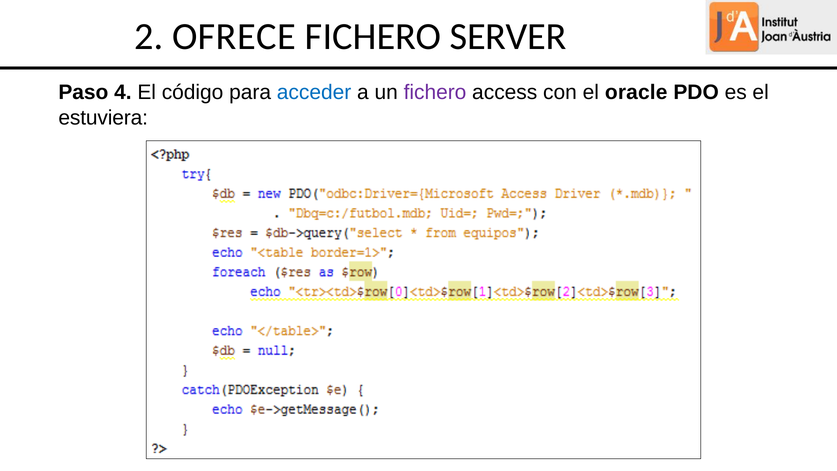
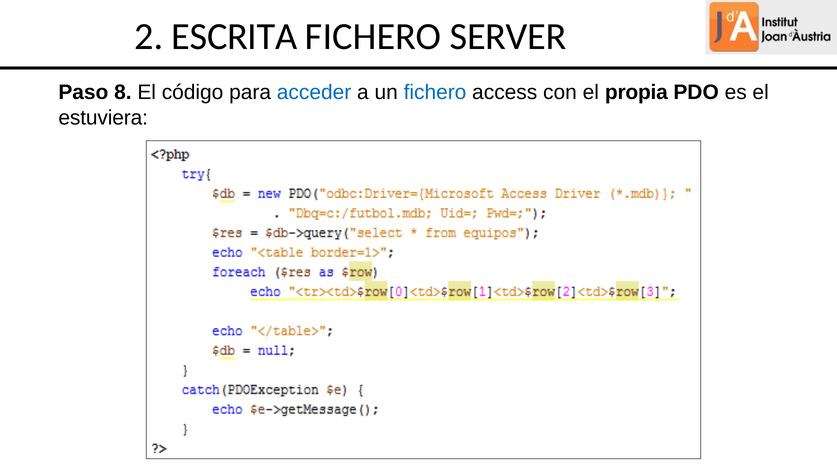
OFRECE: OFRECE -> ESCRITA (234, 37)
4: 4 -> 8 (123, 92)
fichero colour: purple -> blue (435, 92)
oracle: oracle -> propia (636, 92)
